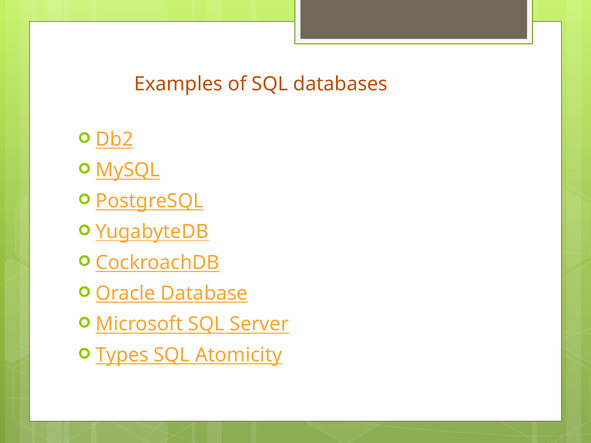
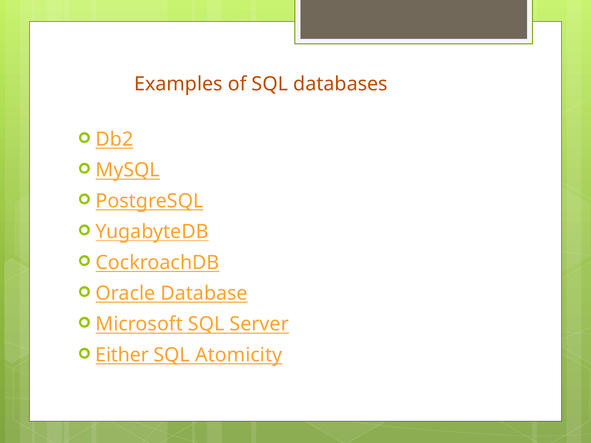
Types: Types -> Either (122, 355)
